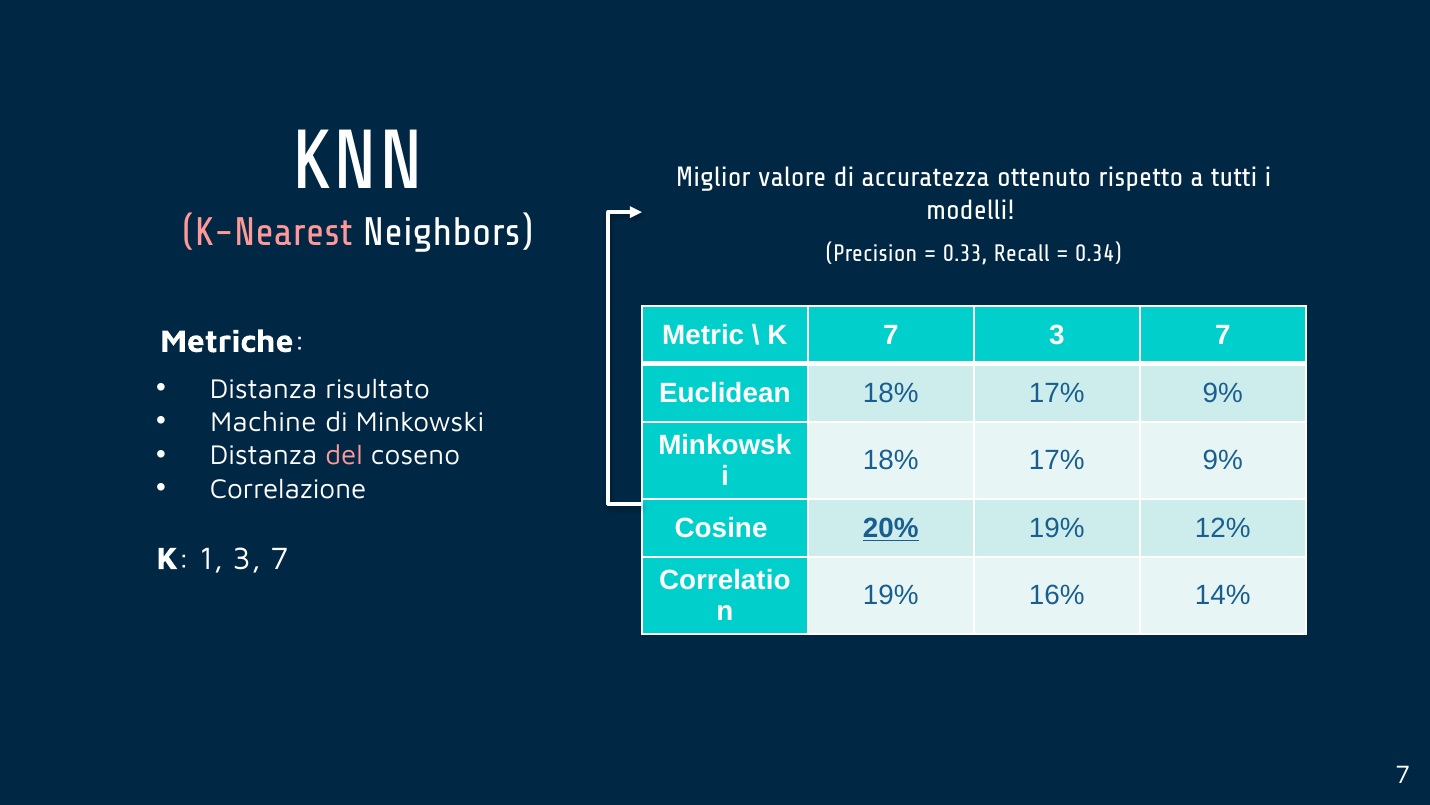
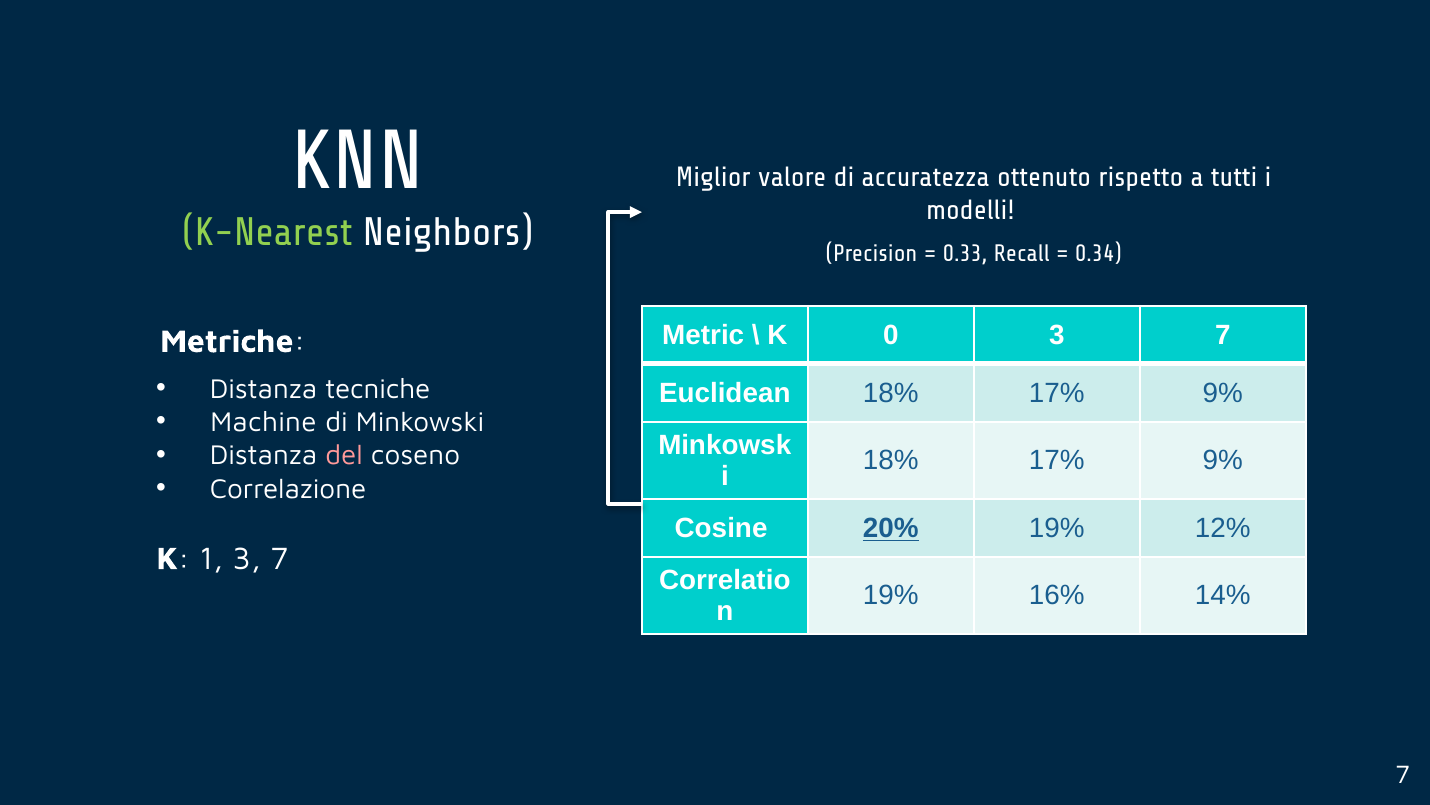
K-Nearest colour: pink -> light green (267, 232)
K 7: 7 -> 0 (891, 335)
risultato: risultato -> tecniche (378, 389)
